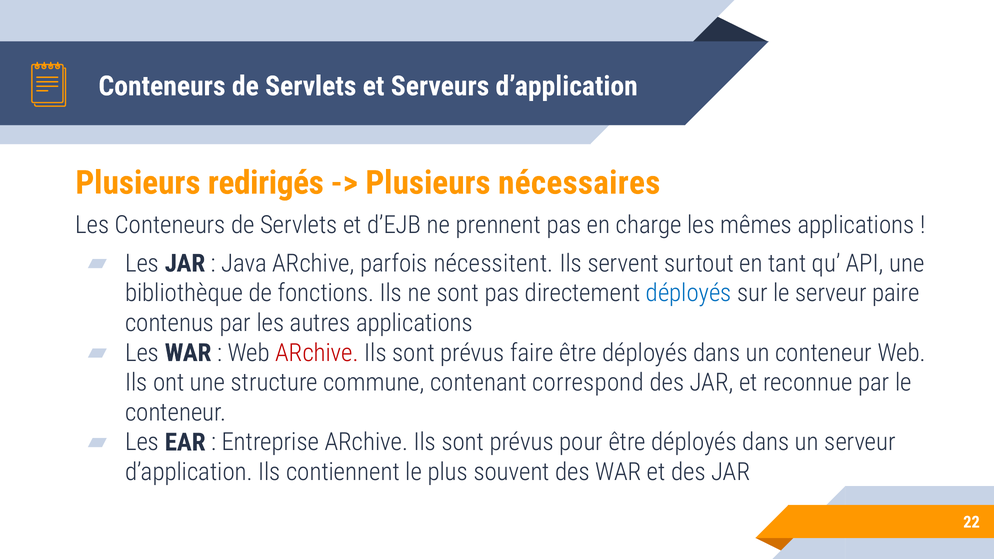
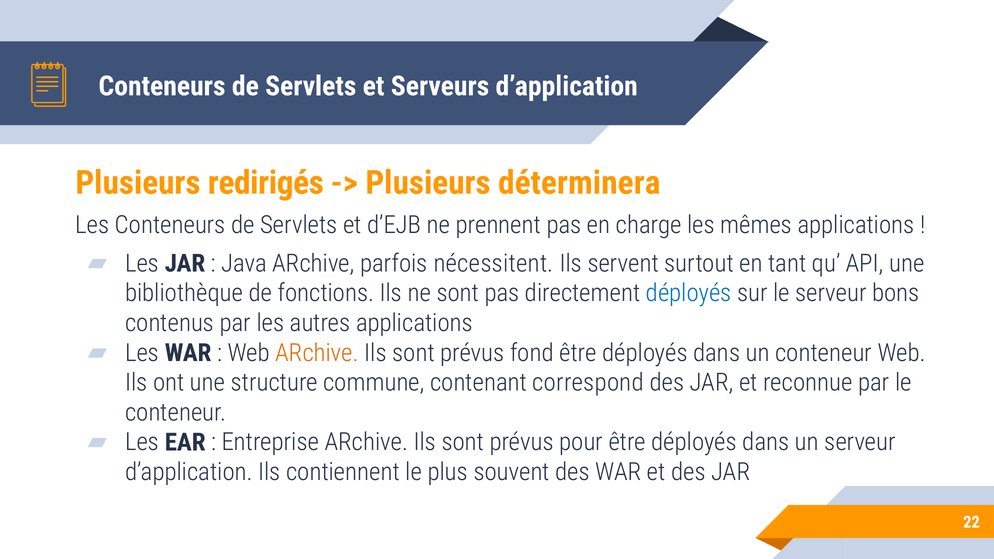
nécessaires: nécessaires -> déterminera (579, 183)
paire: paire -> bons (896, 293)
ARchive colour: red -> orange (317, 353)
faire: faire -> fond (532, 353)
